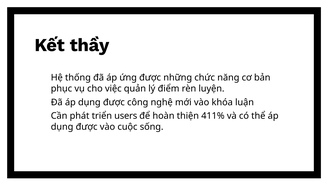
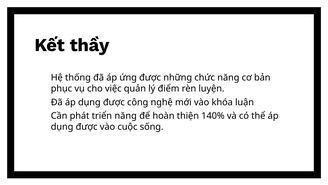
triển users: users -> năng (126, 116)
411%: 411% -> 140% (213, 116)
